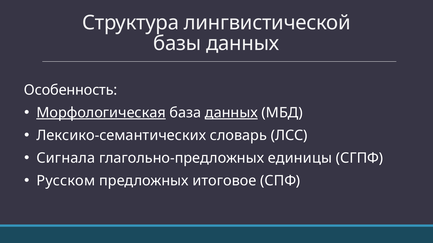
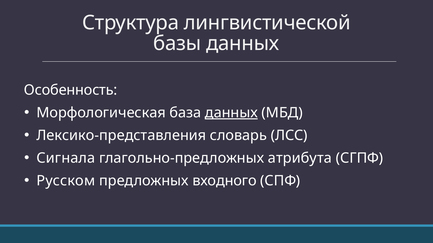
Морфологическая underline: present -> none (101, 113)
Лексико-семантических: Лексико-семантических -> Лексико-представления (121, 136)
единицы: единицы -> атрибута (300, 158)
итоговое: итоговое -> входного (225, 181)
